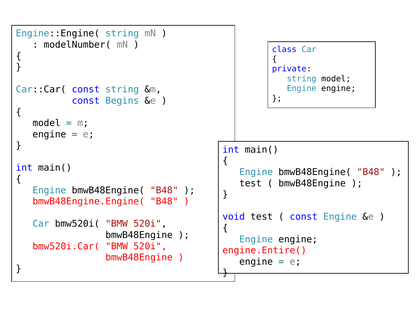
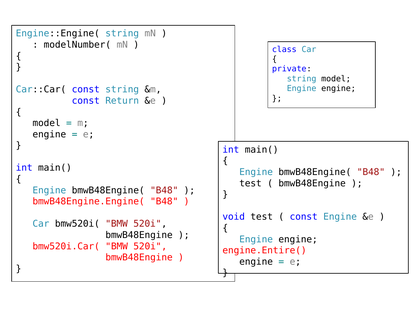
Begins: Begins -> Return (122, 101)
